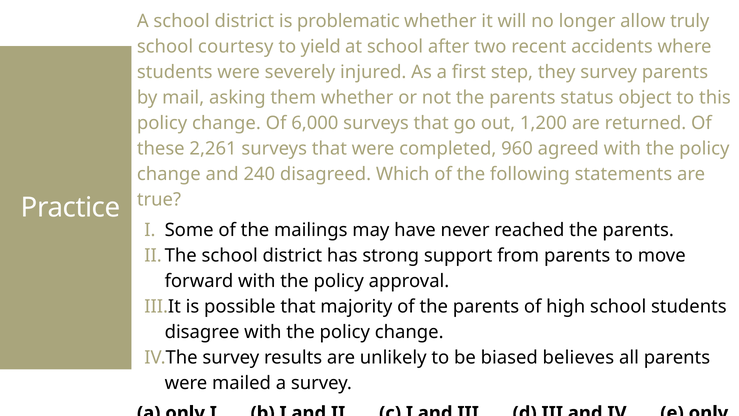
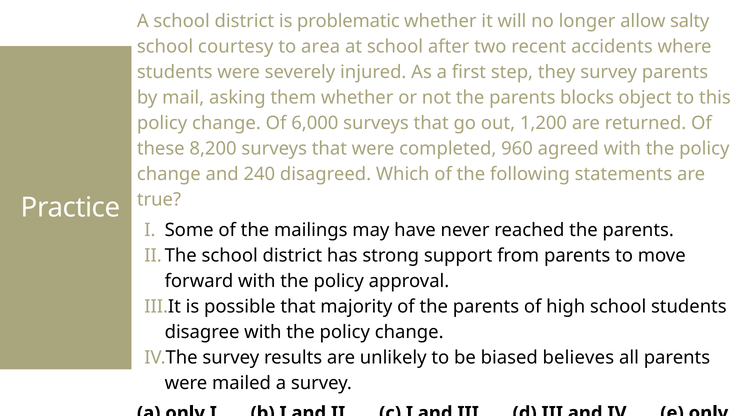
truly: truly -> salty (690, 21)
yield: yield -> area (321, 47)
status: status -> blocks (587, 98)
2,261: 2,261 -> 8,200 (213, 149)
